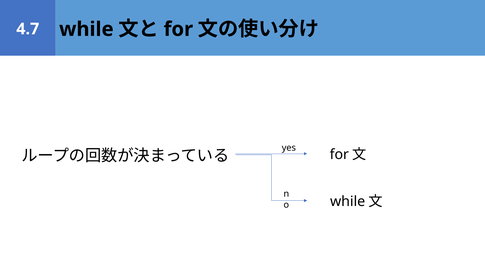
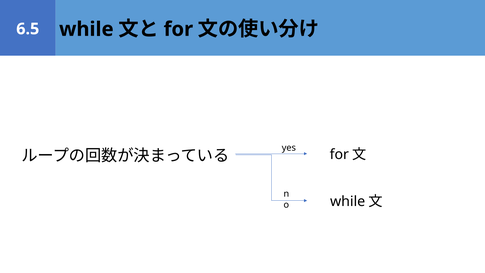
4.7: 4.7 -> 6.5 (28, 29)
